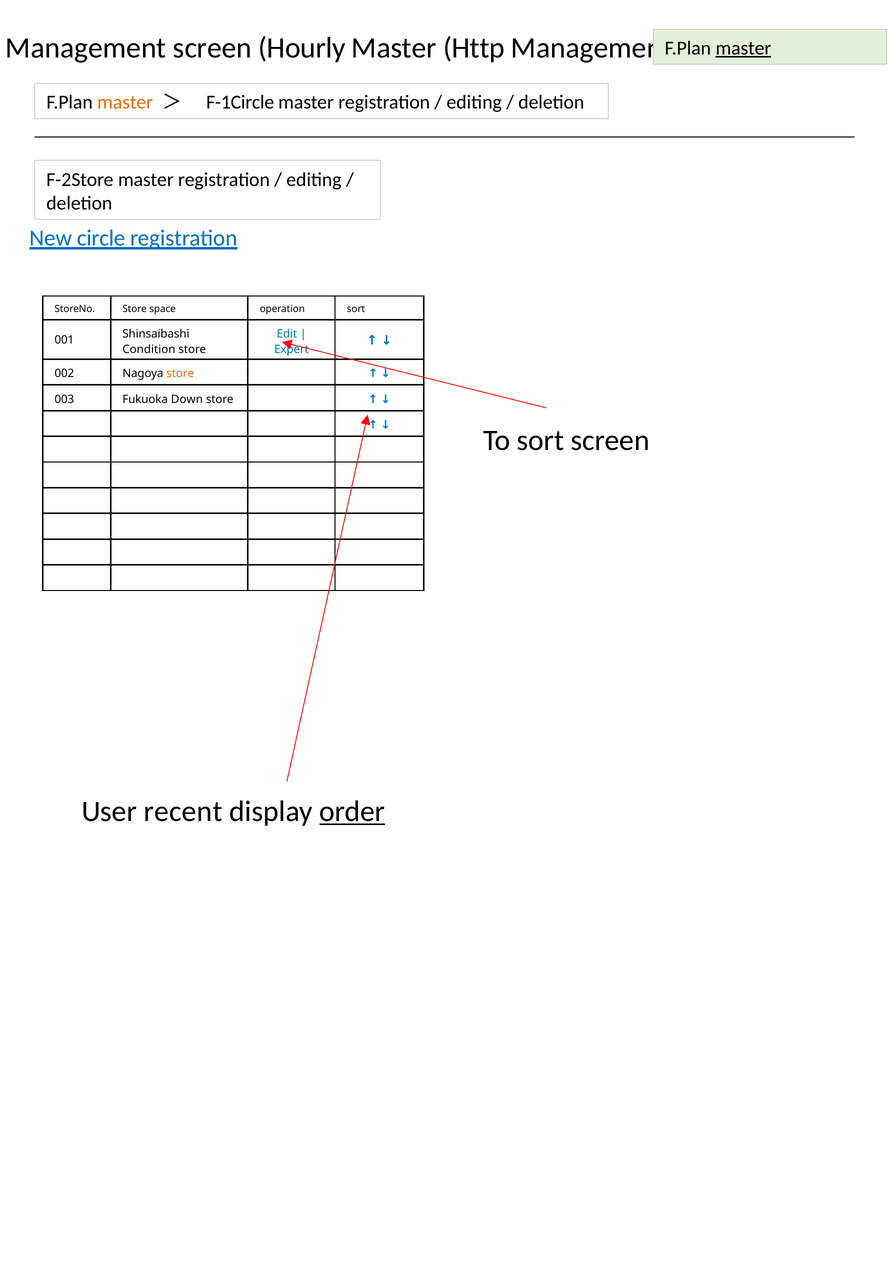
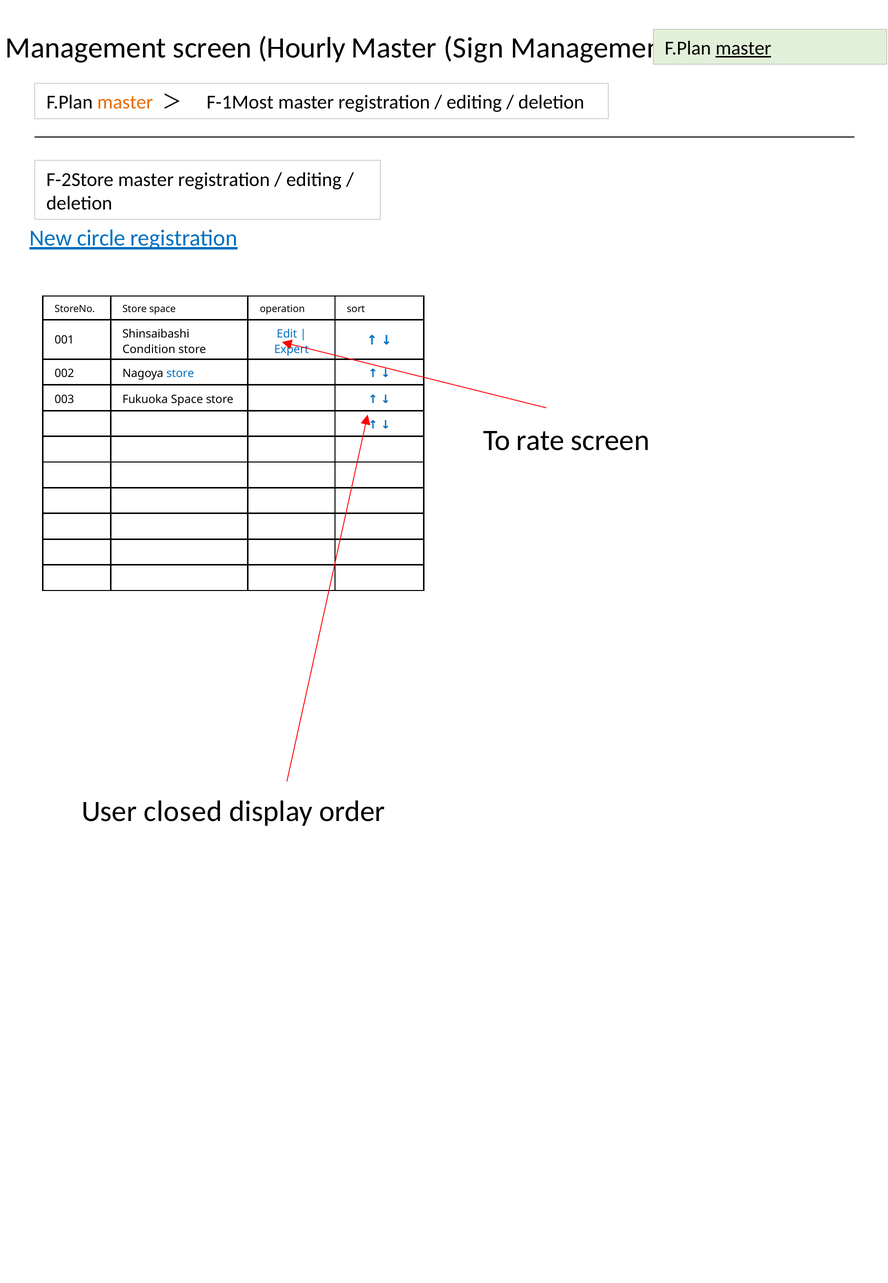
Http: Http -> Sign (474, 48)
F-1Circle: F-1Circle -> F-1Most (240, 102)
store colour: orange -> blue (180, 373)
Fukuoka Down: Down -> Space (187, 399)
To sort: sort -> rate (541, 440)
recent: recent -> closed (183, 811)
order underline: present -> none (352, 811)
